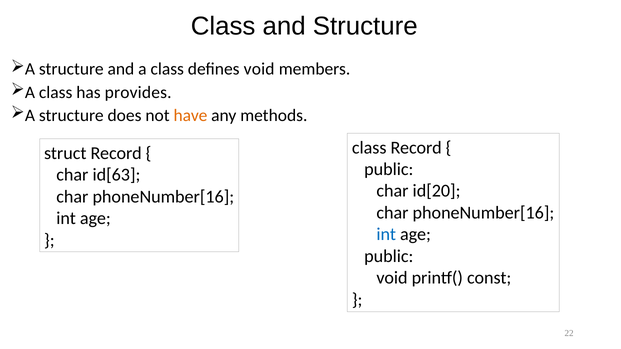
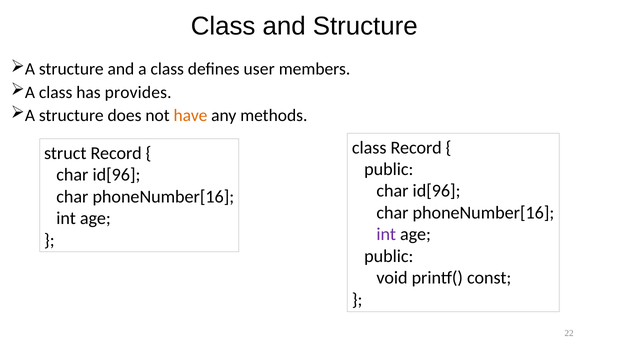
defines void: void -> user (259, 69)
id[63: id[63 -> id[96 (116, 175)
id[20: id[20 -> id[96 (437, 191)
int colour: blue -> purple (386, 235)
